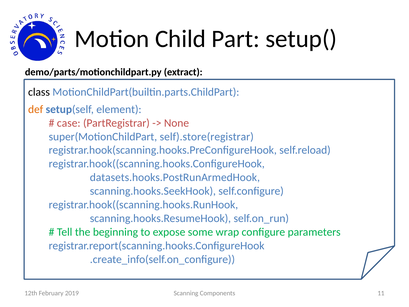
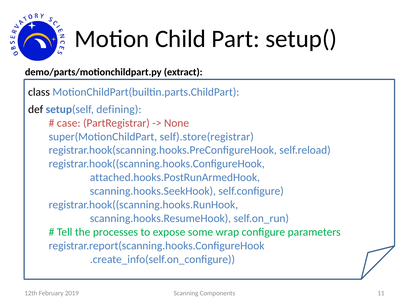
def colour: orange -> black (36, 109)
element: element -> defining (119, 109)
datasets.hooks.PostRunArmedHook: datasets.hooks.PostRunArmedHook -> attached.hooks.PostRunArmedHook (175, 177)
beginning: beginning -> processes (115, 232)
